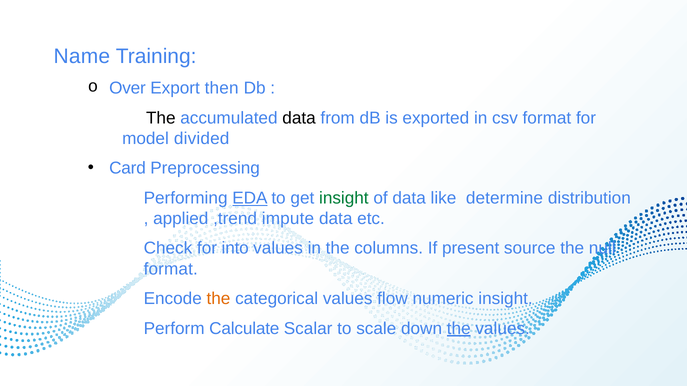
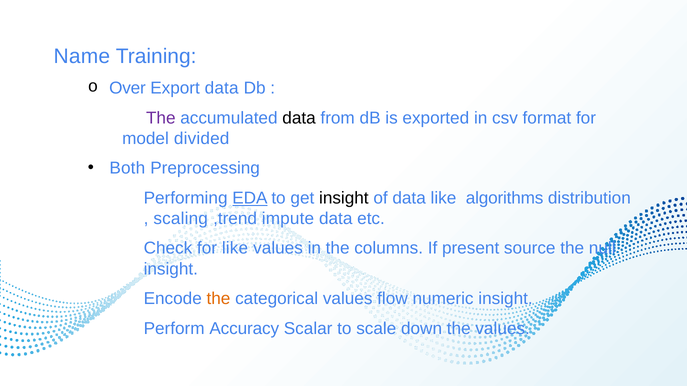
Export then: then -> data (222, 88)
The colour: black -> purple (161, 118)
Card: Card -> Both (127, 168)
insight colour: green -> black (344, 198)
determine: determine -> algorithms (505, 198)
applied: applied -> scaling (181, 219)
for into: into -> like (235, 249)
format: format -> insight (171, 269)
Calculate: Calculate -> Accuracy (244, 329)
the underline: present -> none (459, 329)
